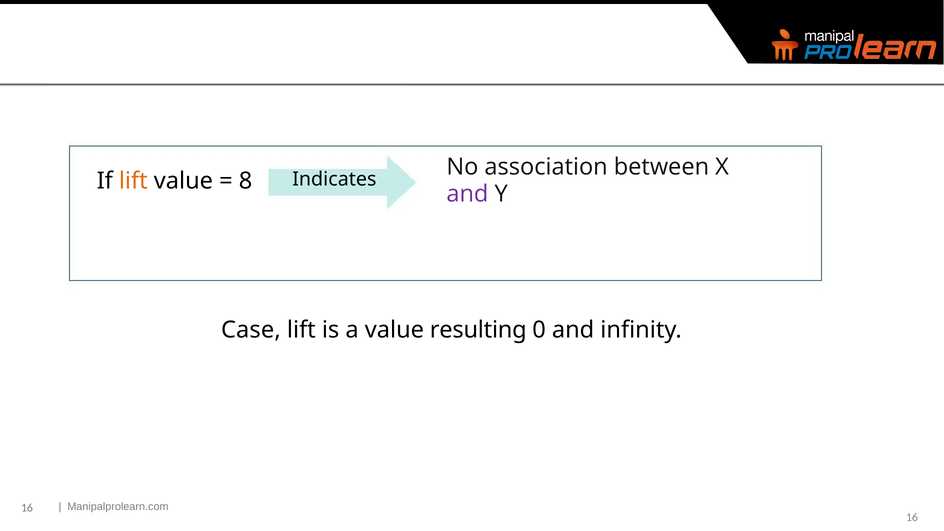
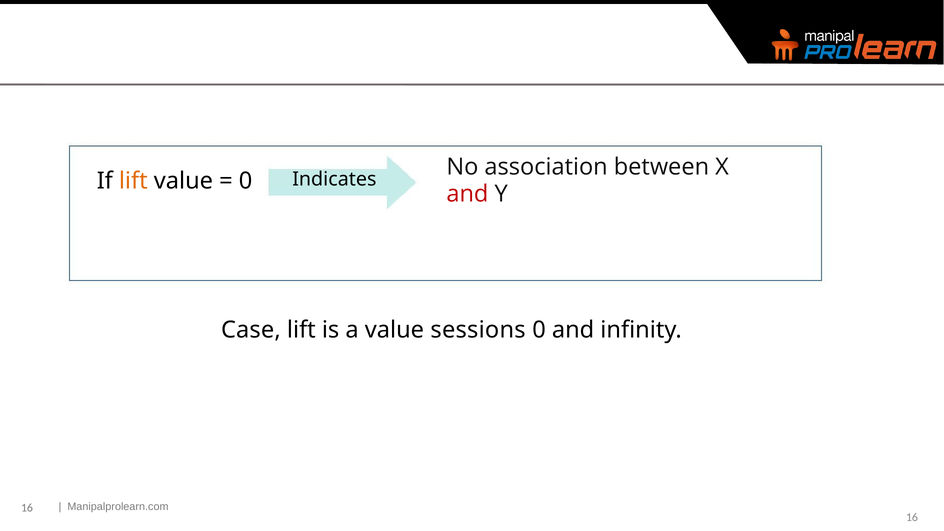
8: 8 -> 0 (246, 181)
and colour: purple -> red (467, 194)
resulting: resulting -> sessions (478, 330)
